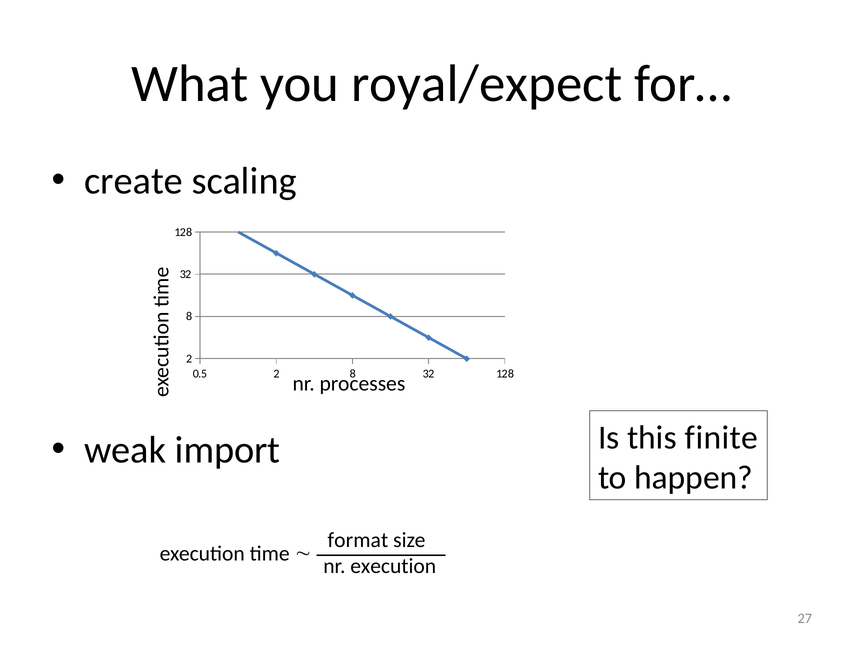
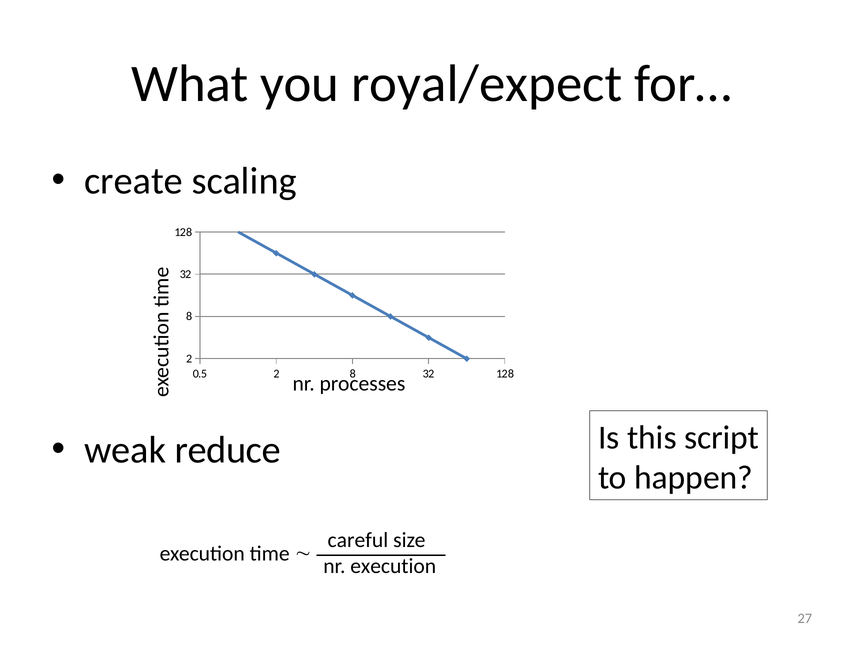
finite: finite -> script (722, 437)
import: import -> reduce (228, 450)
format: format -> careful (358, 540)
